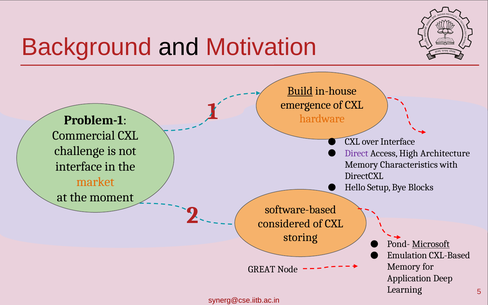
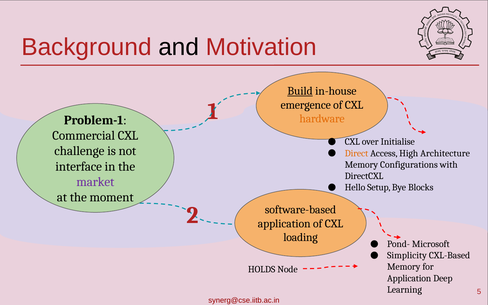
over Interface: Interface -> Initialise (398, 142)
Direct colour: purple -> orange (356, 153)
Characteristics: Characteristics -> Configurations (409, 165)
market colour: orange -> purple (95, 182)
considered: considered -> application (284, 224)
storing: storing -> loading (301, 237)
Microsoft underline: present -> none (431, 244)
Emulation: Emulation -> Simplicity (407, 255)
GREAT: GREAT -> HOLDS (262, 269)
